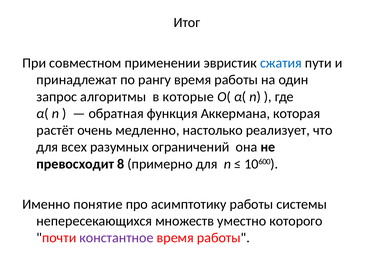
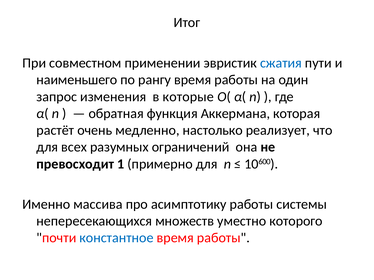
принадлежат: принадлежат -> наименьшего (77, 80)
алгоритмы: алгоритмы -> изменения (113, 97)
8: 8 -> 1 (121, 164)
понятие: понятие -> массива (98, 205)
константное colour: purple -> blue (117, 238)
